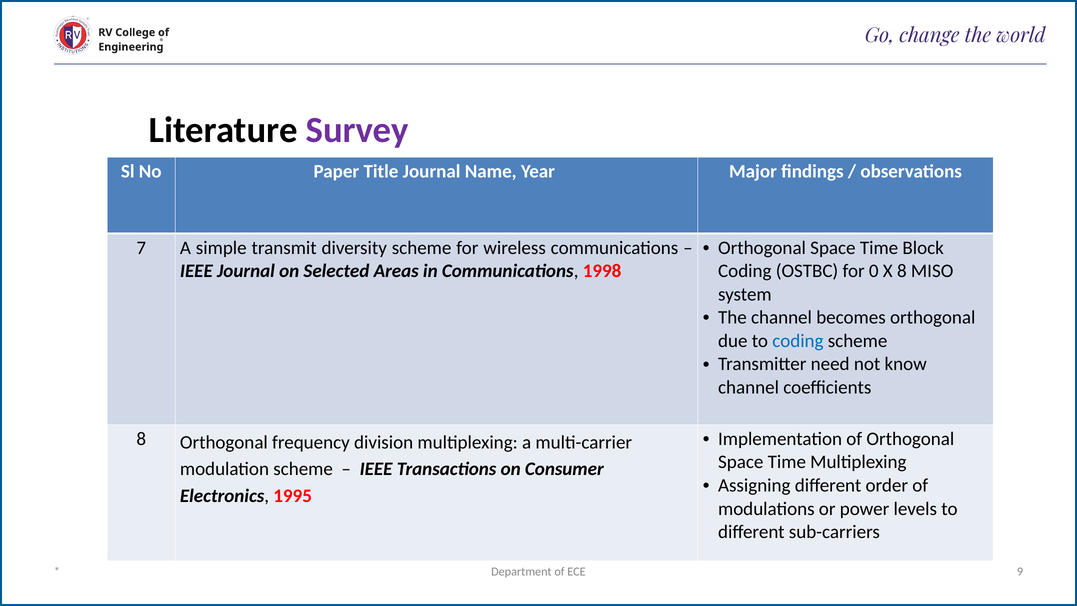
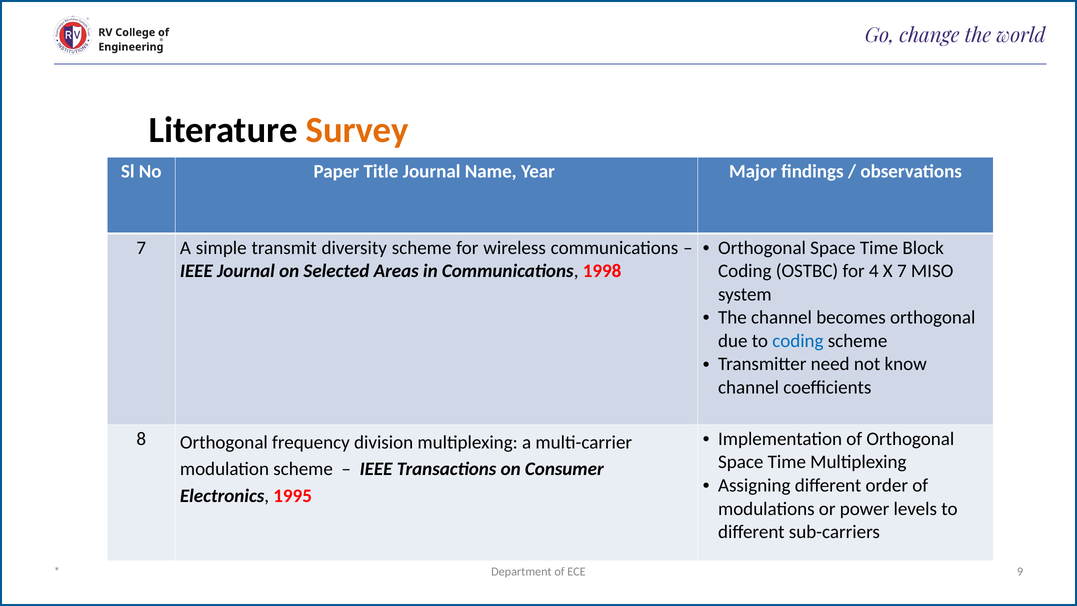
Survey colour: purple -> orange (357, 130)
0: 0 -> 4 (874, 271)
X 8: 8 -> 7 (902, 271)
